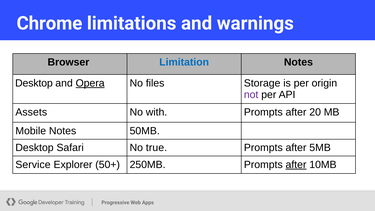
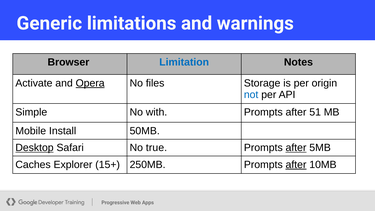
Chrome: Chrome -> Generic (49, 23)
Desktop: Desktop -> Activate (34, 83)
not colour: purple -> blue (251, 95)
Assets: Assets -> Simple (31, 112)
20: 20 -> 51 (315, 112)
Mobile Notes: Notes -> Install (63, 131)
Desktop underline: none -> present (34, 148)
after underline: none -> present (296, 148)
Service: Service -> Caches (33, 165)
50+: 50+ -> 15+ (108, 165)
